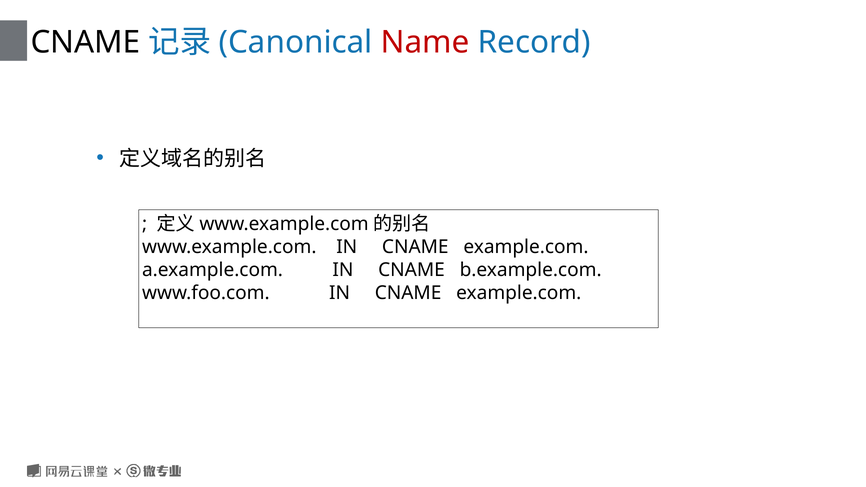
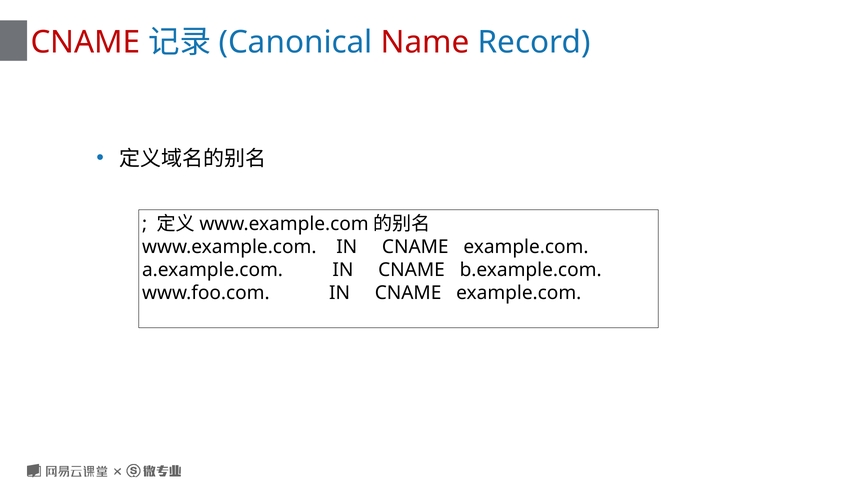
CNAME colour: black -> red (85, 42)
